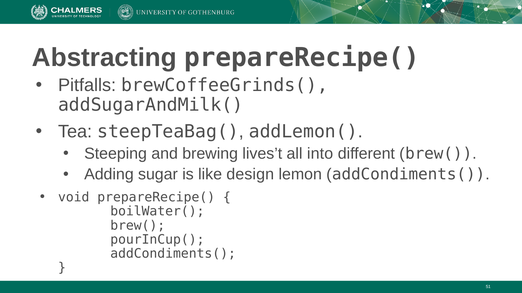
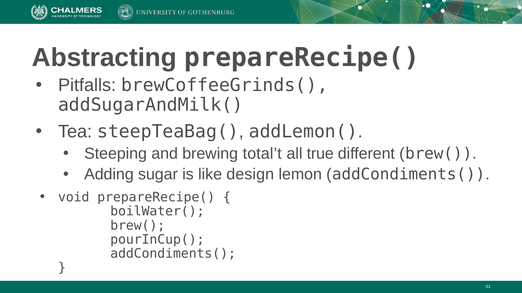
lives’t: lives’t -> total’t (262, 154)
into: into -> true (320, 154)
